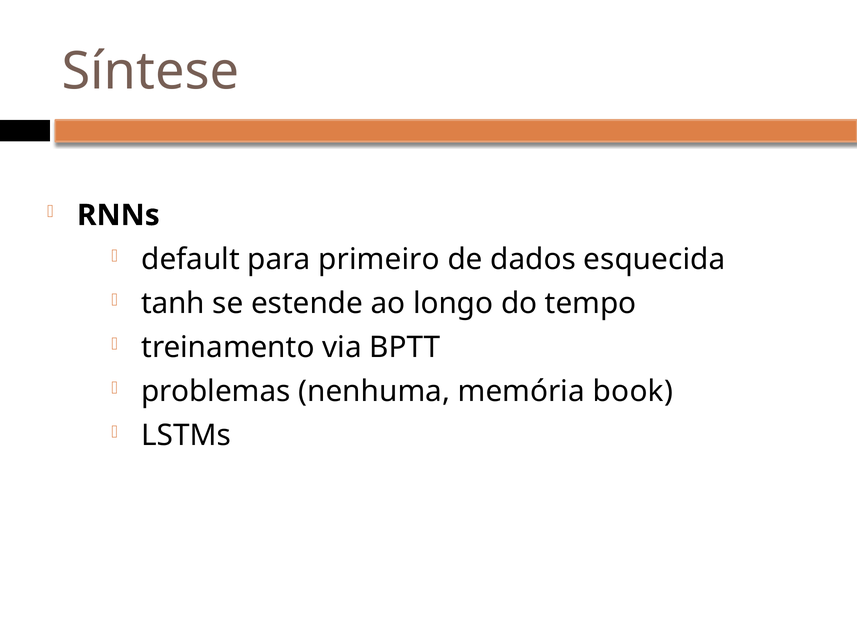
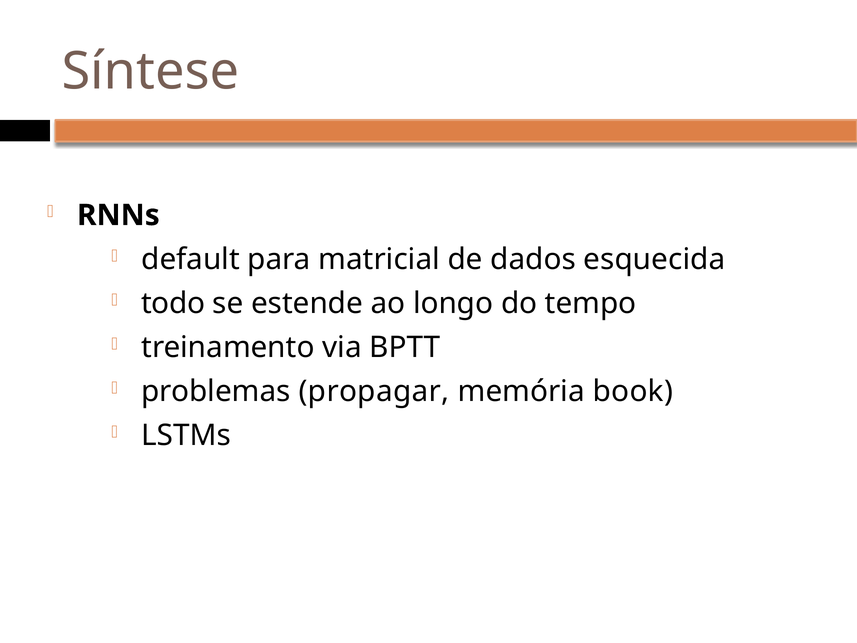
primeiro: primeiro -> matricial (379, 259)
tanh: tanh -> todo (173, 303)
nenhuma: nenhuma -> propagar (374, 391)
